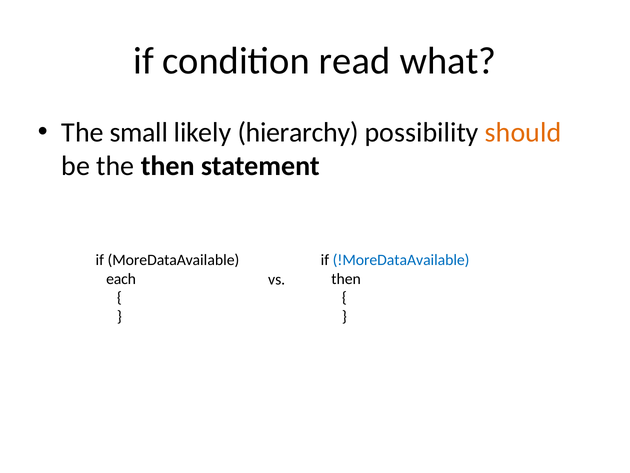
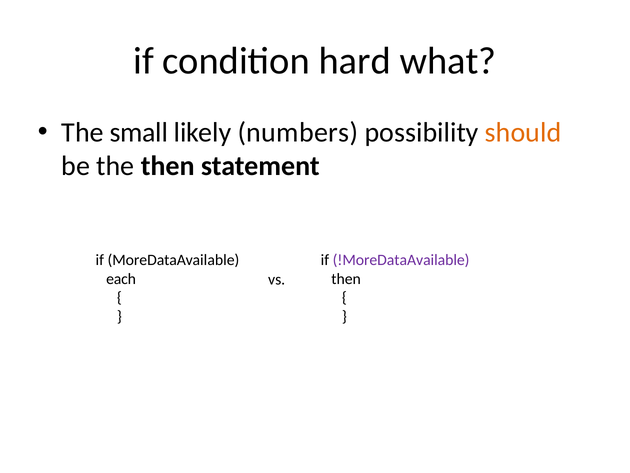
read: read -> hard (355, 61)
hierarchy: hierarchy -> numbers (298, 132)
!MoreDataAvailable colour: blue -> purple (401, 260)
